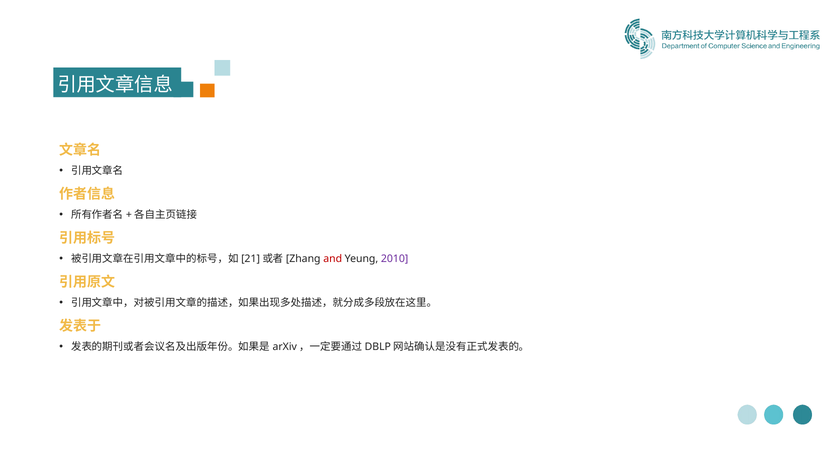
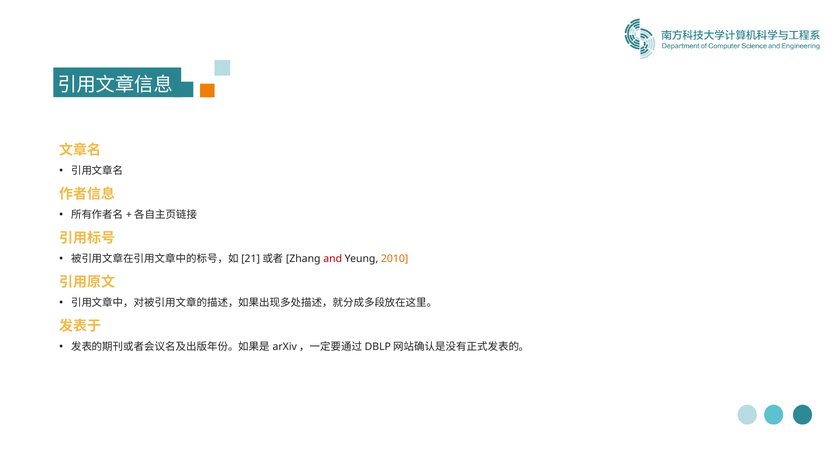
2010 colour: purple -> orange (395, 259)
